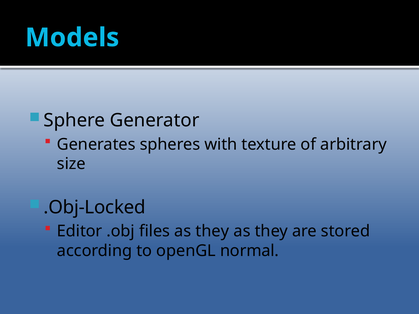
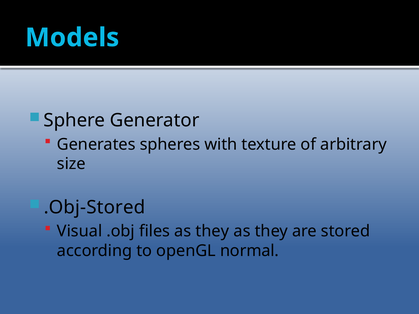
.Obj-Locked: .Obj-Locked -> .Obj-Stored (94, 207)
Editor: Editor -> Visual (80, 231)
